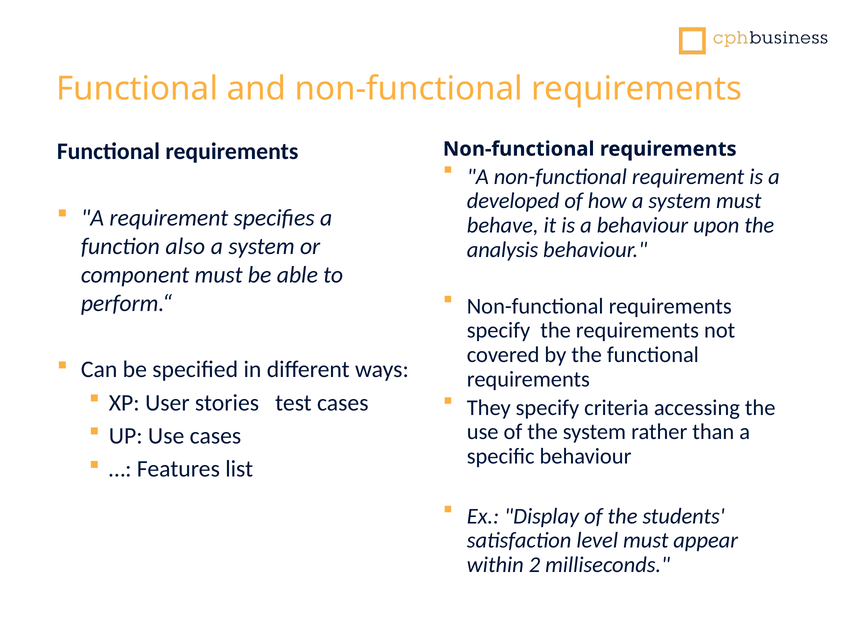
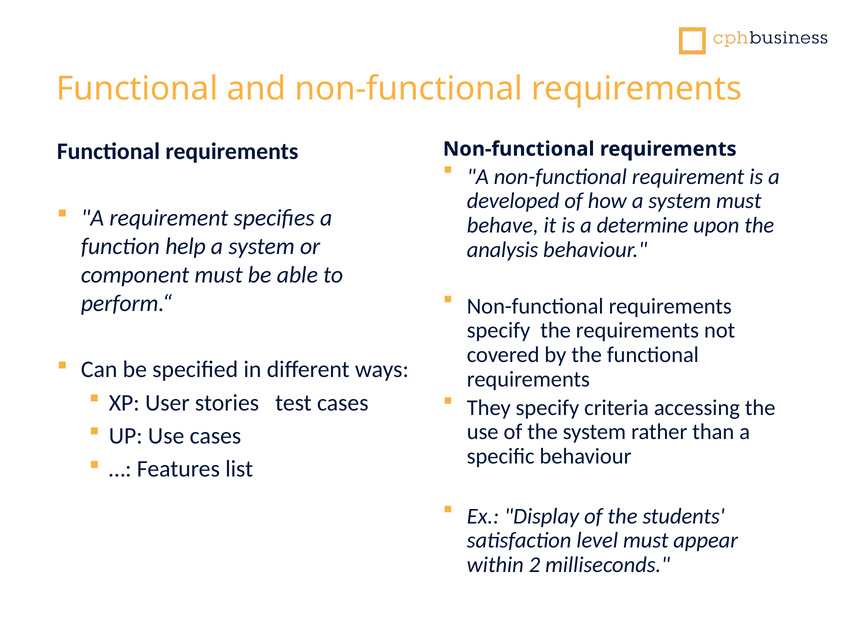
a behaviour: behaviour -> determine (643, 225)
also: also -> help (186, 246)
